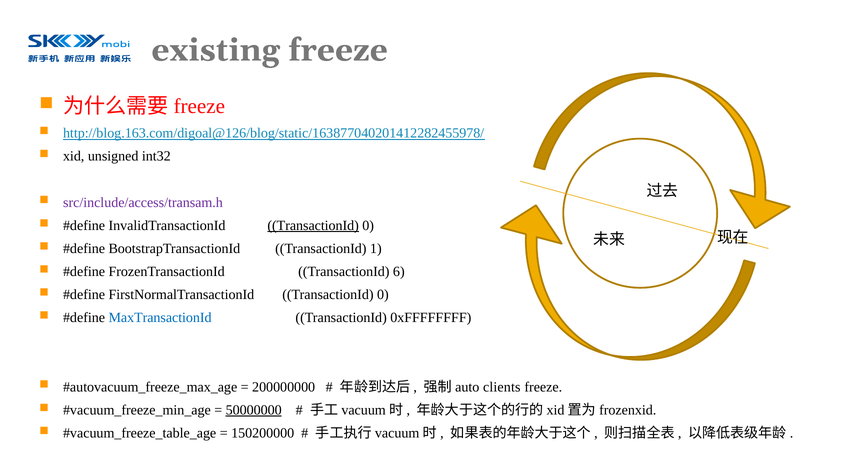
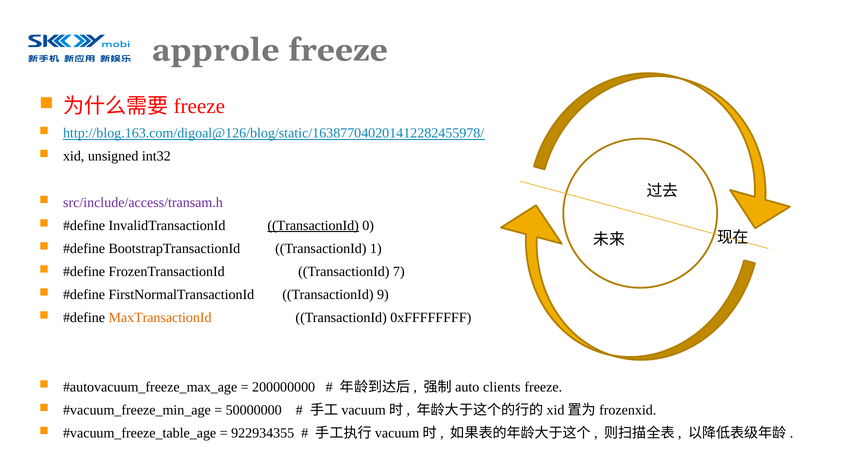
existing: existing -> approle (216, 50)
6: 6 -> 7 (399, 272)
FirstNormalTransactionId TransactionId 0: 0 -> 9 (383, 295)
MaxTransactionId colour: blue -> orange (160, 318)
50000000 underline: present -> none (254, 410)
150200000: 150200000 -> 922934355 (263, 433)
